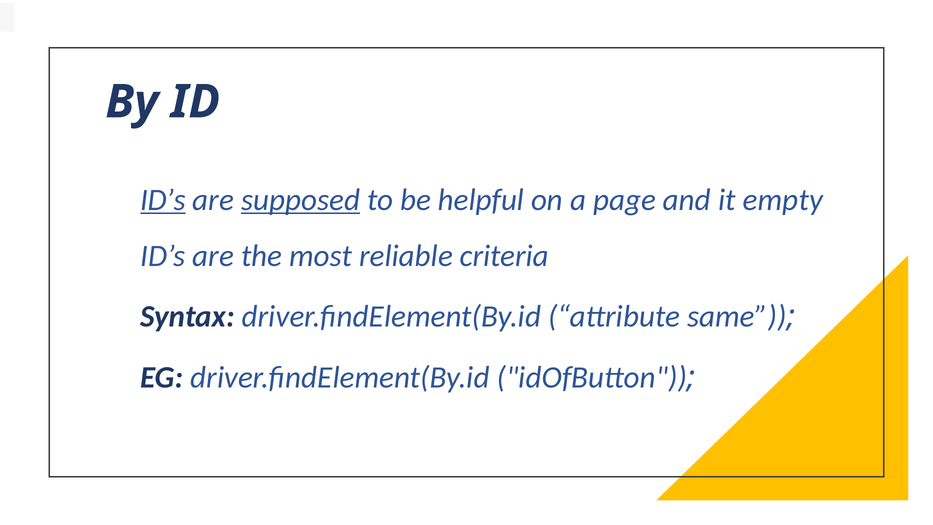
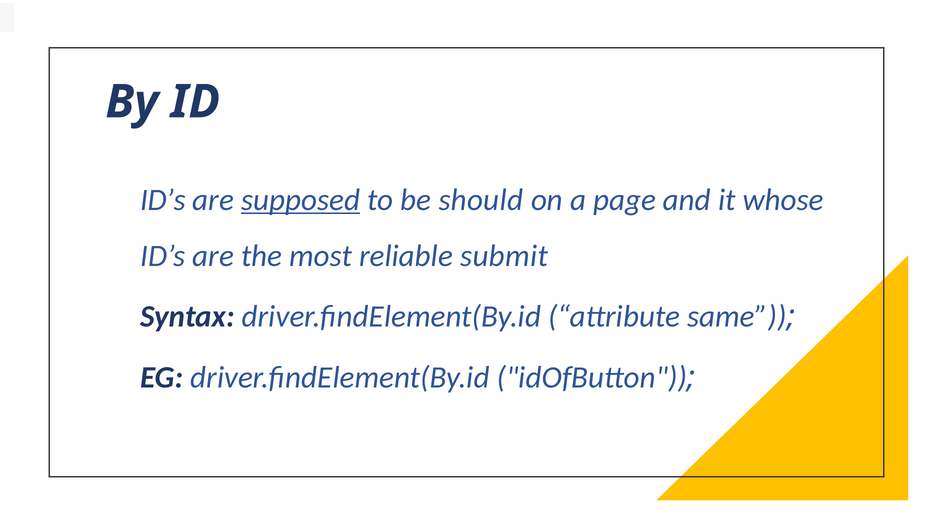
ID’s underline: present -> none (163, 200)
helpful: helpful -> should (481, 200)
empty: empty -> whose (783, 200)
criteria: criteria -> submit (504, 256)
